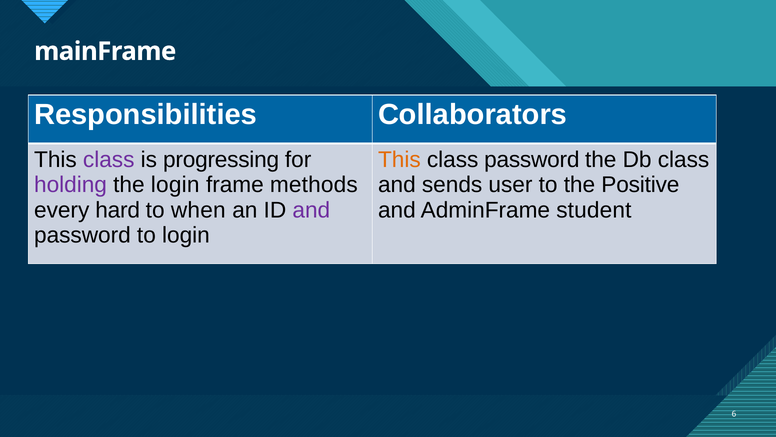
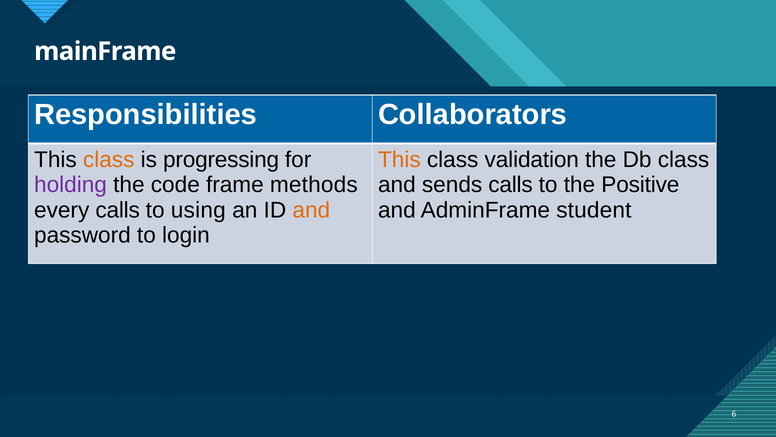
class colour: purple -> orange (109, 159)
class password: password -> validation (532, 159)
the login: login -> code (175, 185)
sends user: user -> calls (511, 185)
every hard: hard -> calls (118, 210)
when: when -> using (198, 210)
and colour: purple -> orange (311, 210)
